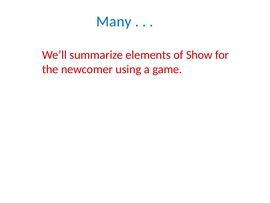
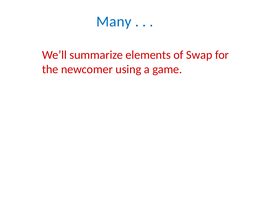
Show: Show -> Swap (199, 55)
